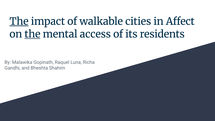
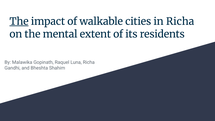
in Affect: Affect -> Richa (180, 21)
the underline: present -> none (32, 34)
access: access -> extent (95, 34)
